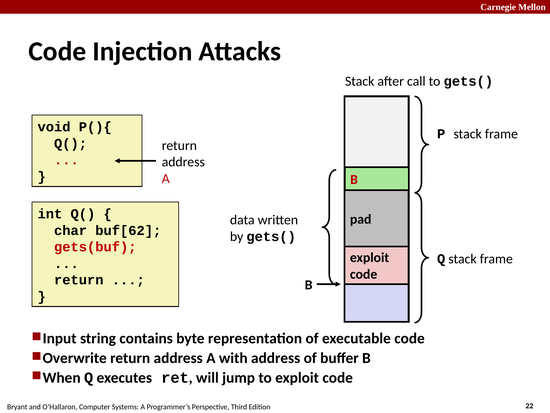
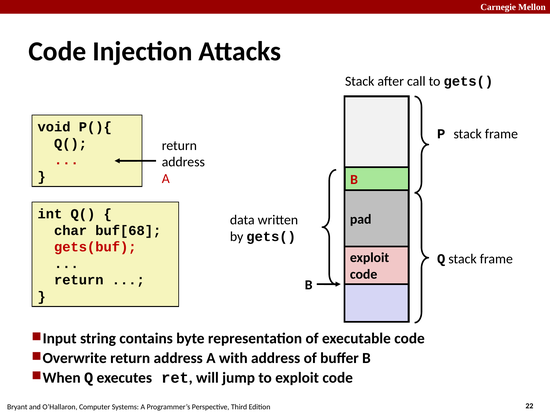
buf[62: buf[62 -> buf[68 (128, 230)
